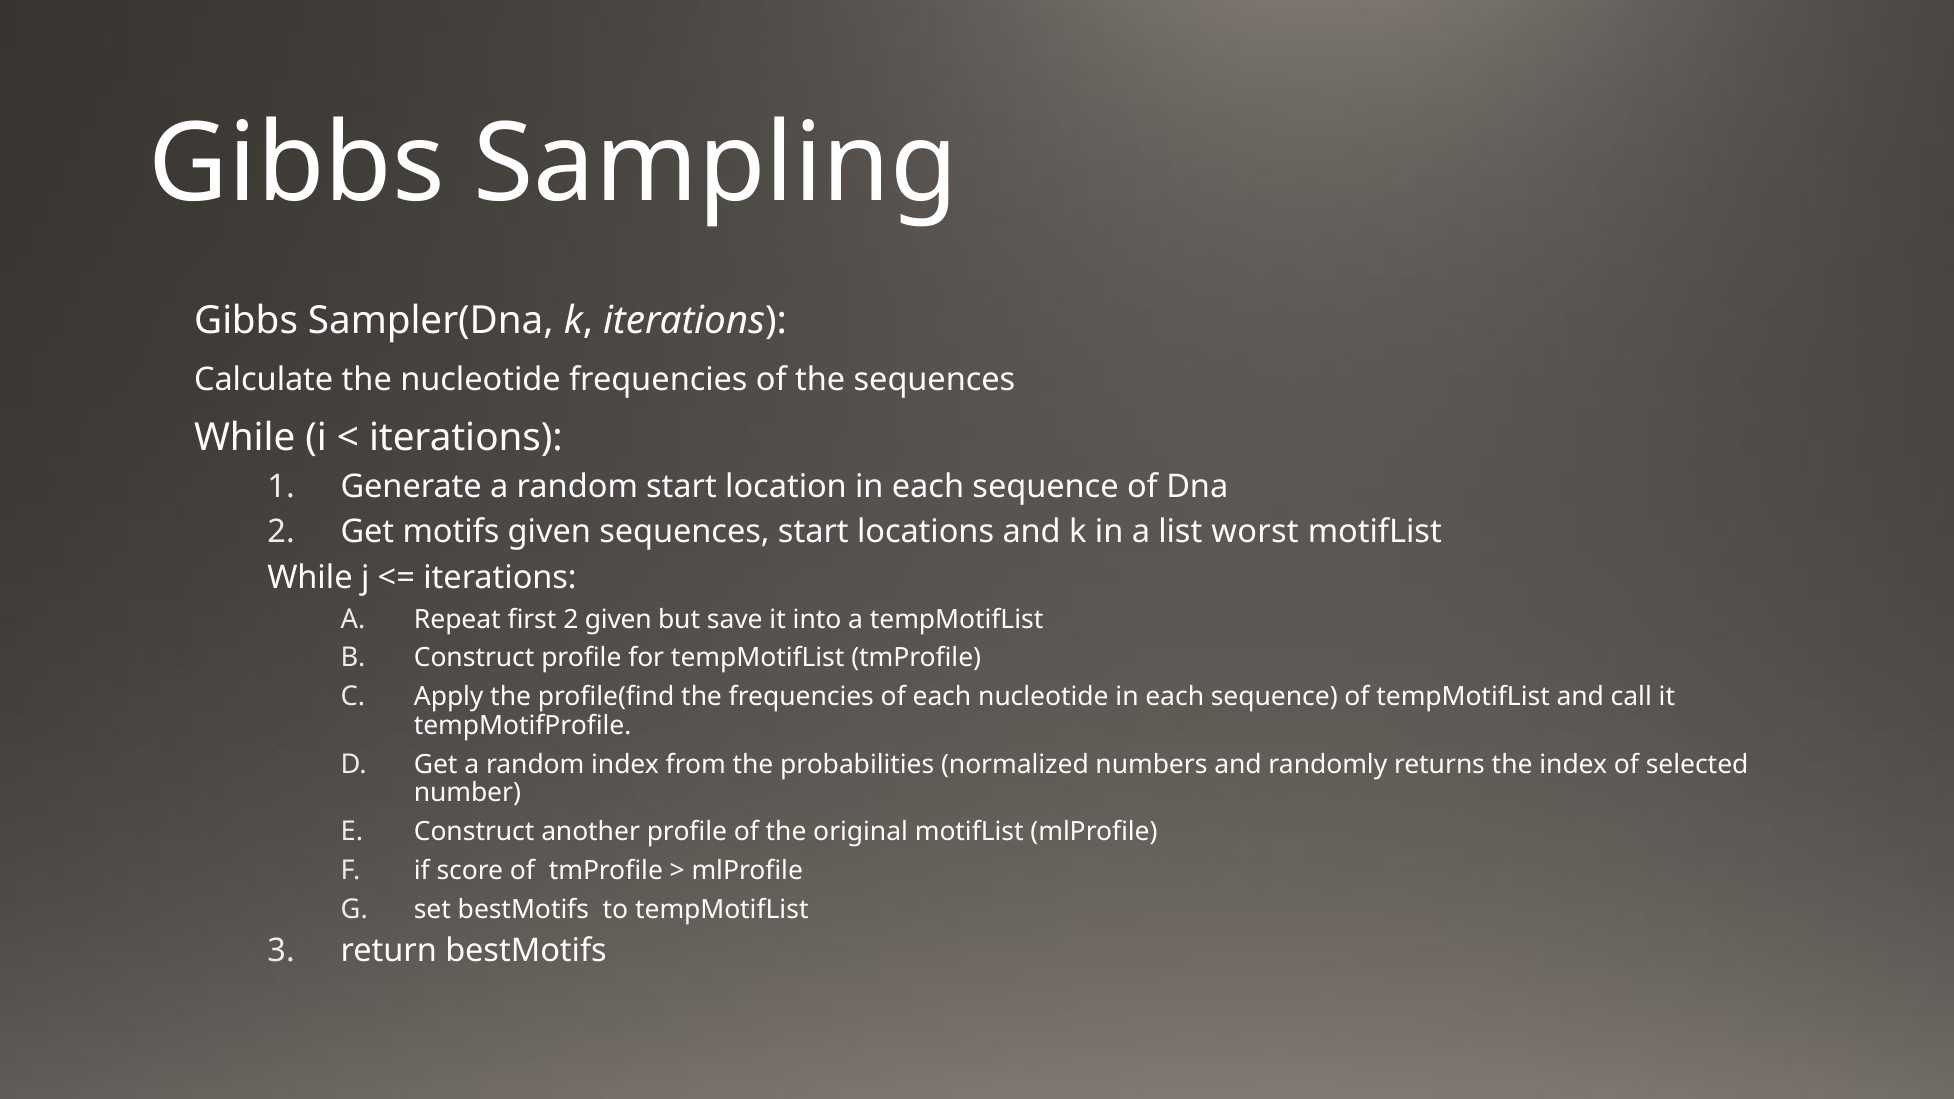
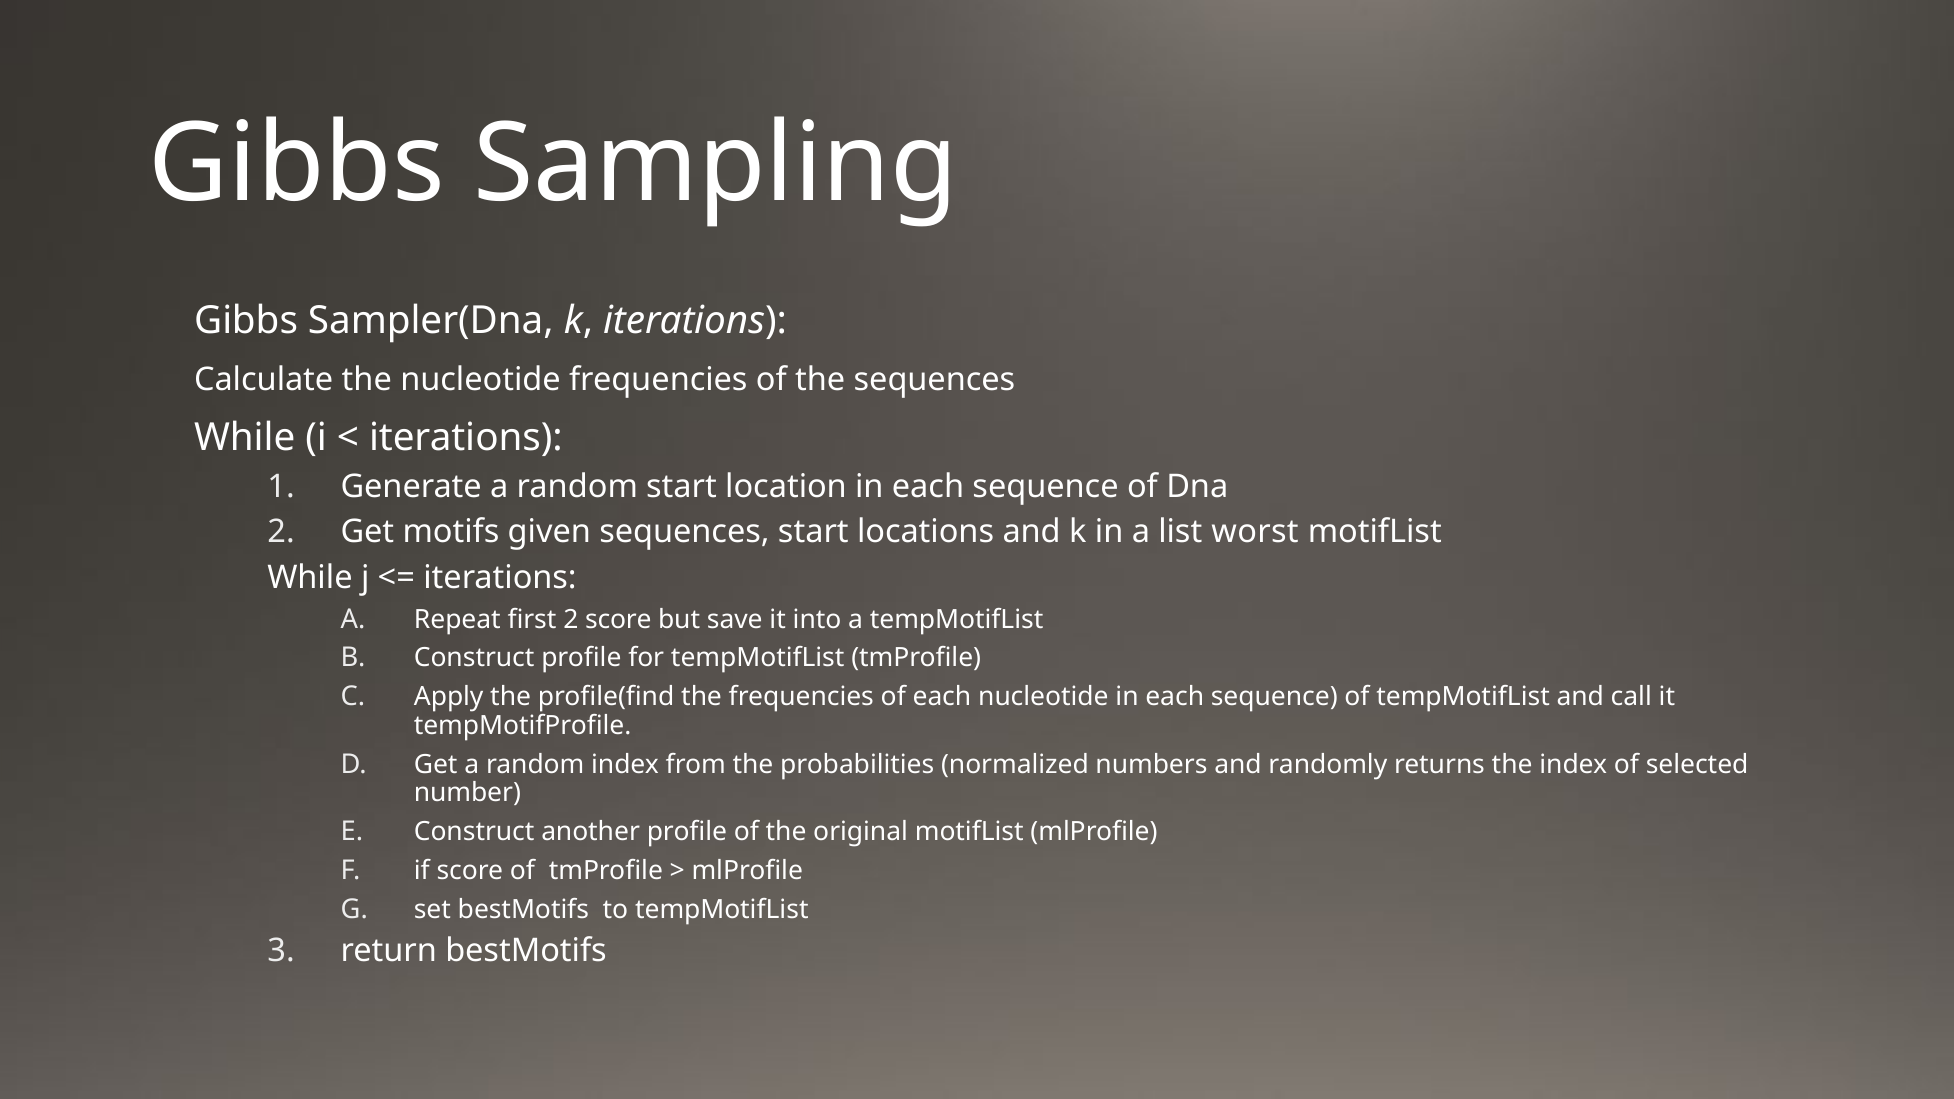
2 given: given -> score (618, 620)
